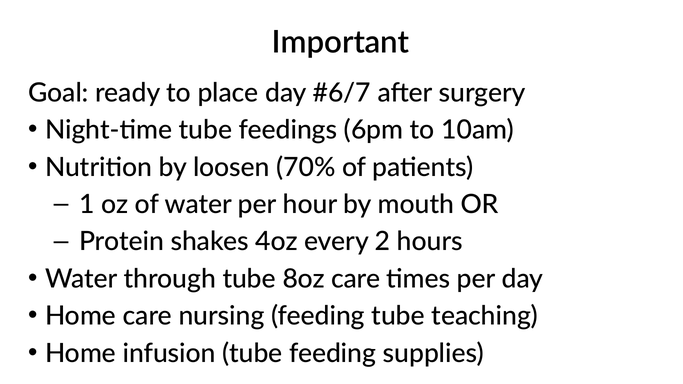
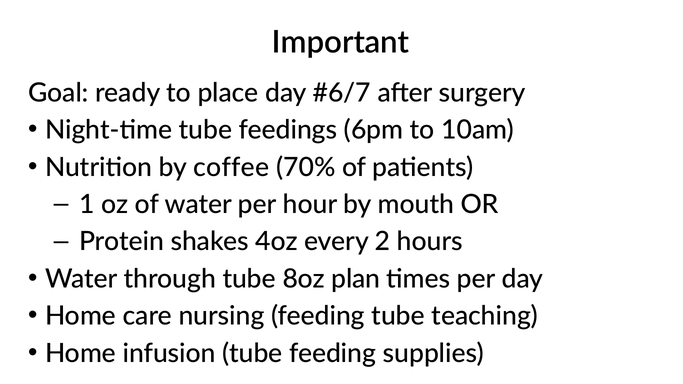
loosen: loosen -> coffee (231, 167)
8oz care: care -> plan (356, 279)
